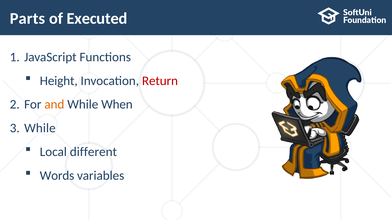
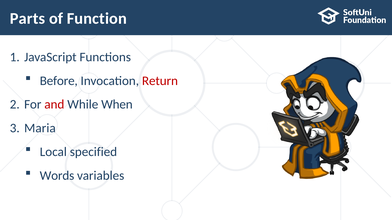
Executed: Executed -> Function (97, 19)
Height: Height -> Before (59, 81)
and colour: orange -> red (54, 105)
While: While -> Maria (40, 128)
different: different -> specified (93, 152)
